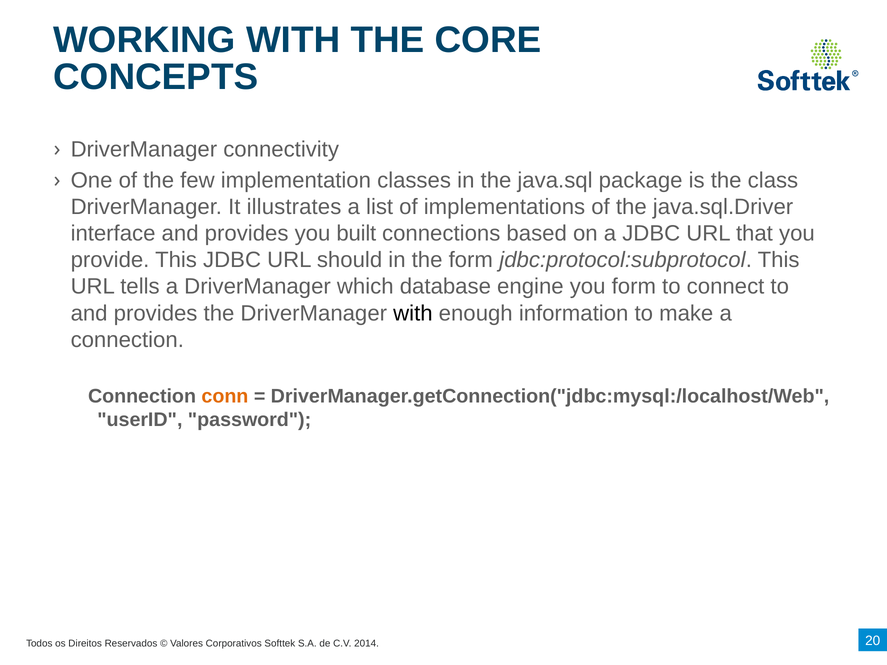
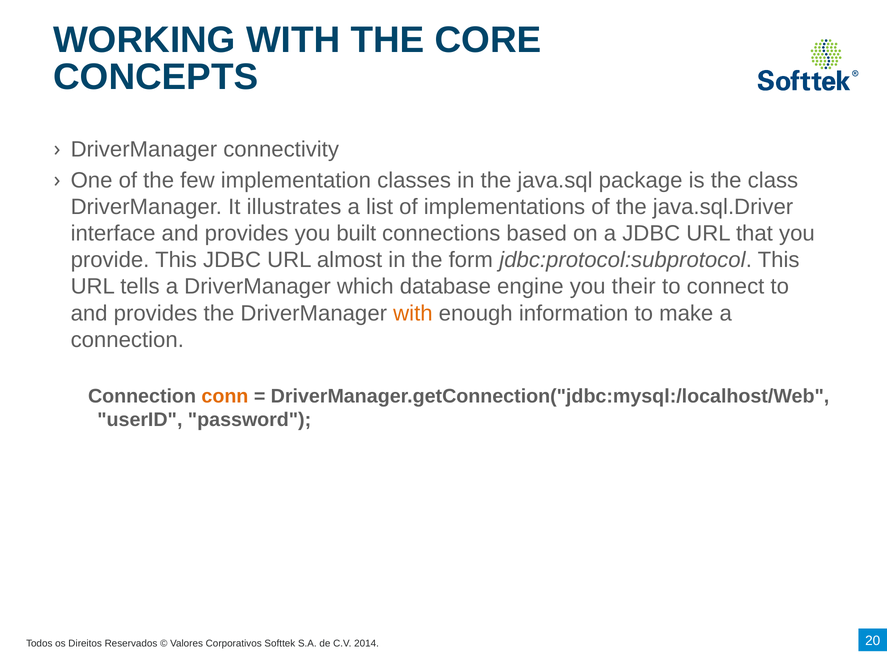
should: should -> almost (350, 260)
you form: form -> their (634, 287)
with colour: black -> orange (413, 313)
